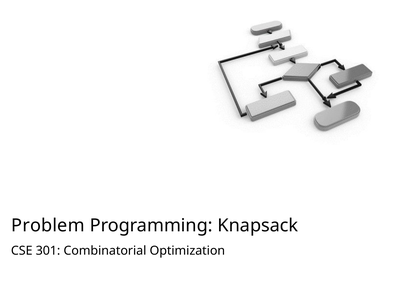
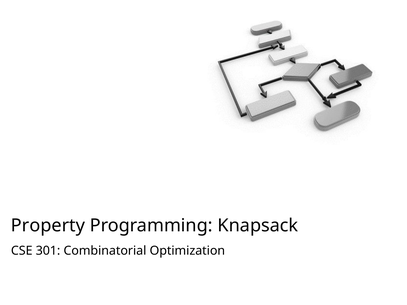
Problem: Problem -> Property (48, 226)
